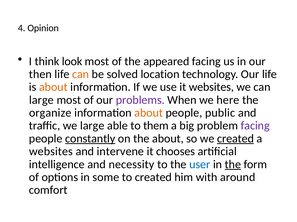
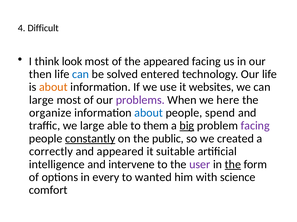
Opinion: Opinion -> Difficult (43, 28)
can colour: orange -> blue (81, 74)
location: location -> entered (160, 74)
about colour: orange -> blue (149, 113)
public: public -> spend (220, 113)
big underline: none -> present (187, 126)
the about: about -> public (168, 139)
created underline: present -> none (235, 139)
websites: websites -> correctly (51, 152)
and intervene: intervene -> appeared (120, 152)
chooses: chooses -> suitable (176, 152)
necessity: necessity -> intervene (132, 165)
user colour: blue -> purple (200, 165)
some: some -> every (106, 178)
to created: created -> wanted (153, 178)
around: around -> science (238, 178)
